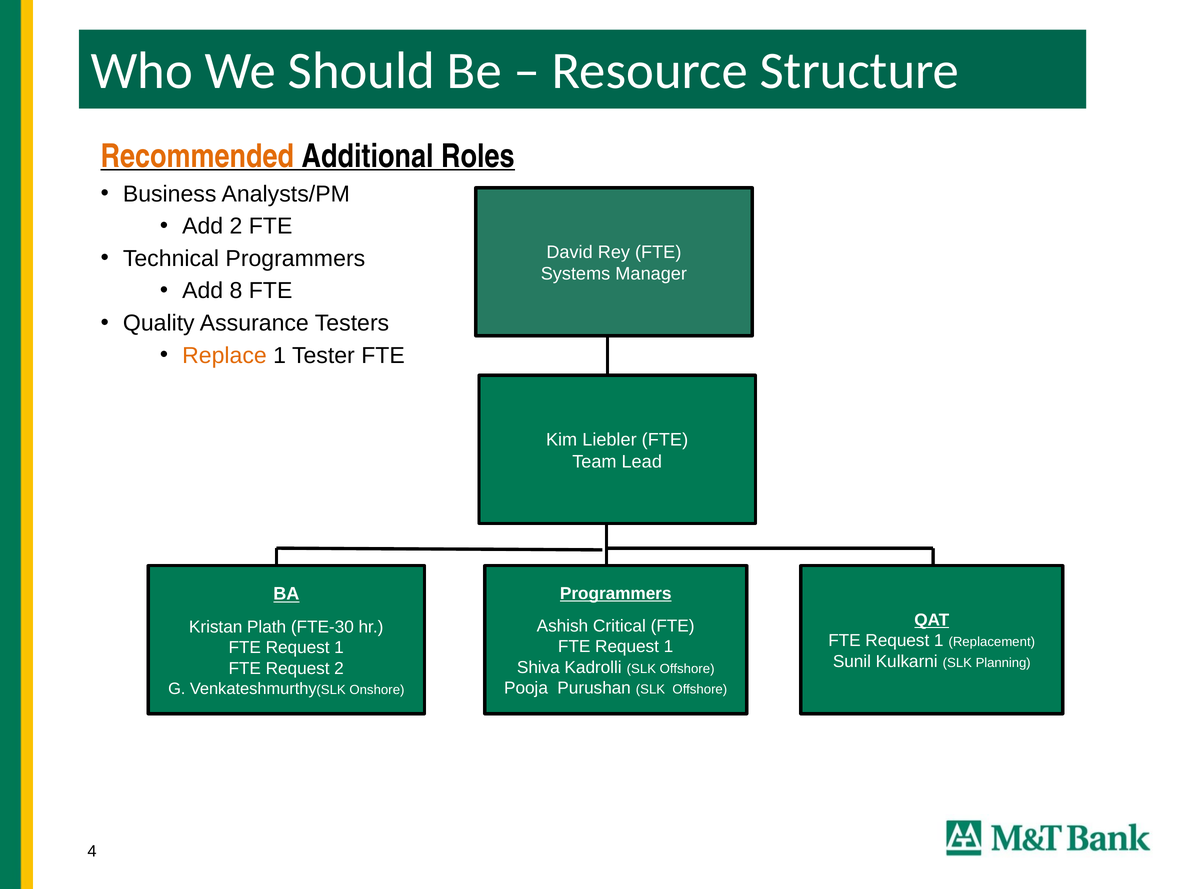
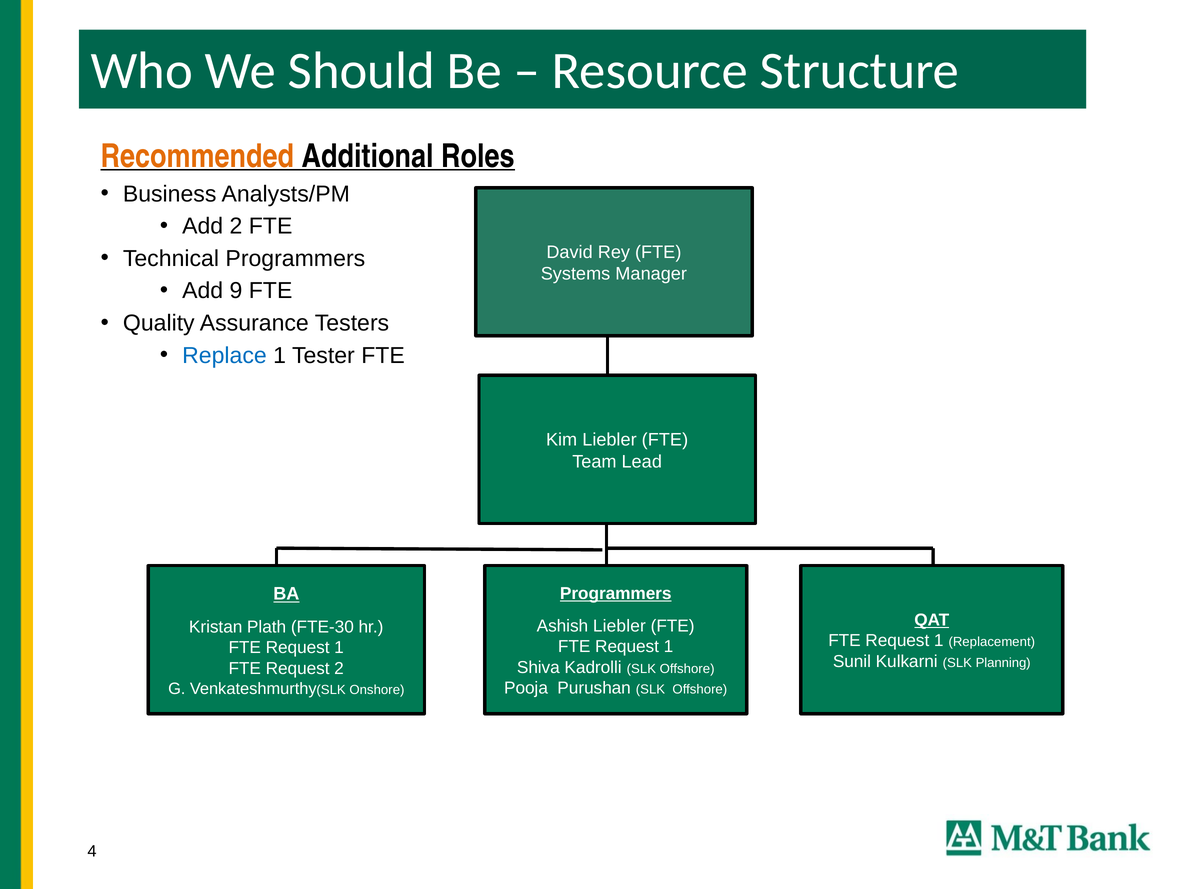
8: 8 -> 9 (236, 291)
Replace colour: orange -> blue (224, 355)
Ashish Critical: Critical -> Liebler (619, 626)
